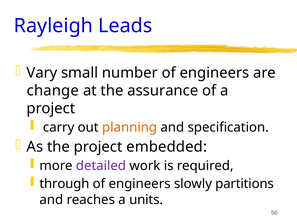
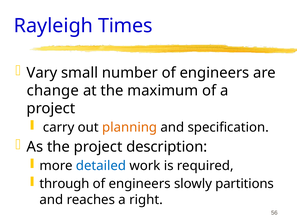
Leads: Leads -> Times (125, 26)
assurance: assurance -> maximum (163, 91)
embedded: embedded -> description (167, 147)
detailed colour: purple -> blue (101, 166)
units: units -> right (146, 199)
